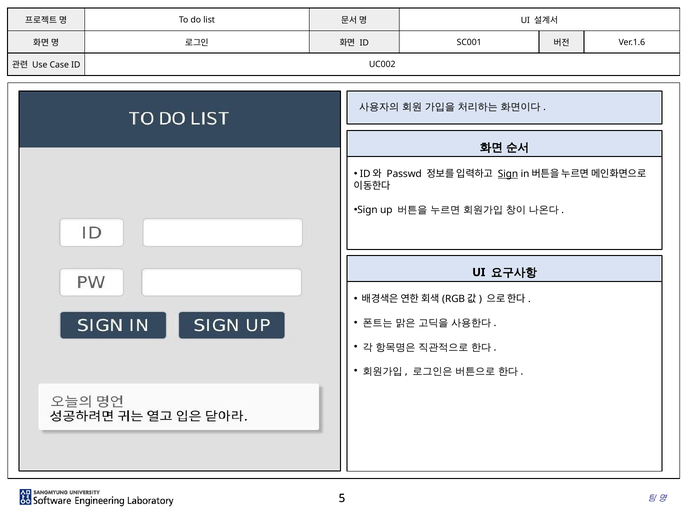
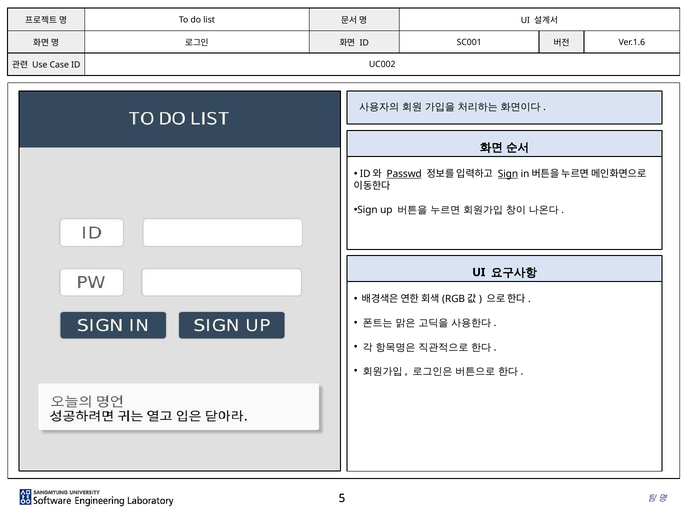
Passwd underline: none -> present (404, 174)
